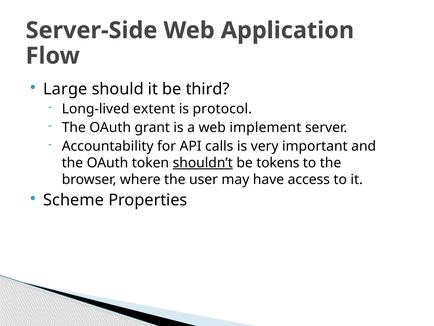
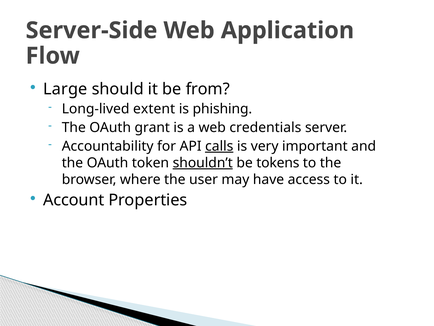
third: third -> from (208, 89)
protocol: protocol -> phishing (222, 109)
implement: implement -> credentials (265, 127)
calls underline: none -> present (219, 146)
Scheme: Scheme -> Account (74, 200)
